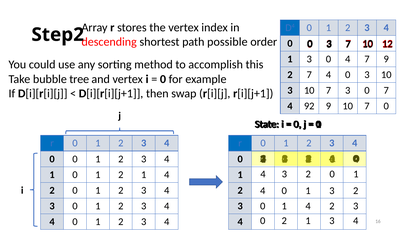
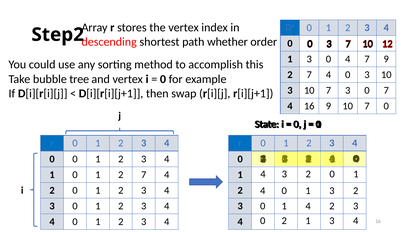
possible: possible -> whether (227, 42)
4 92: 92 -> 16 (309, 106)
1 2 1: 1 -> 7 (144, 174)
